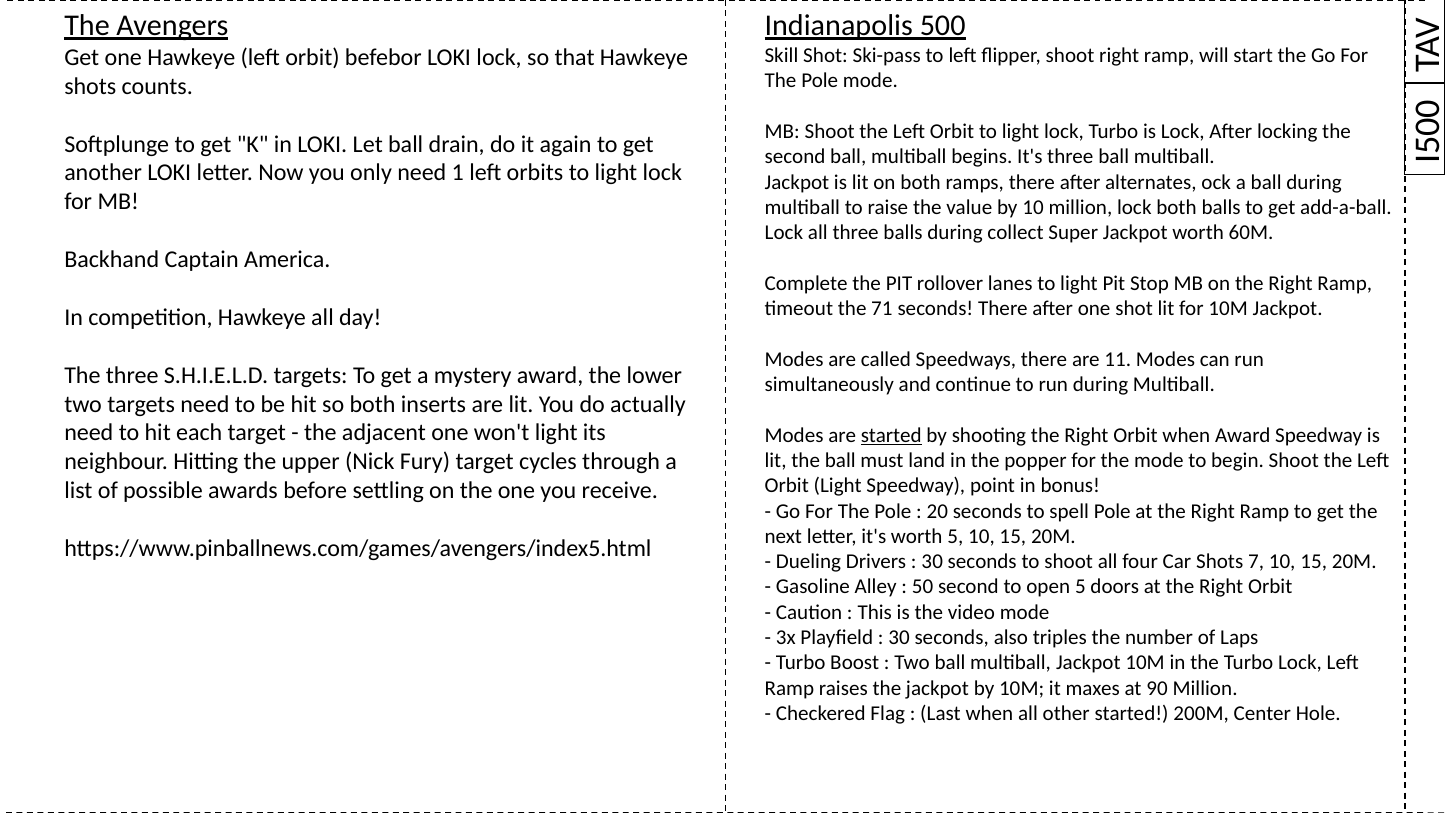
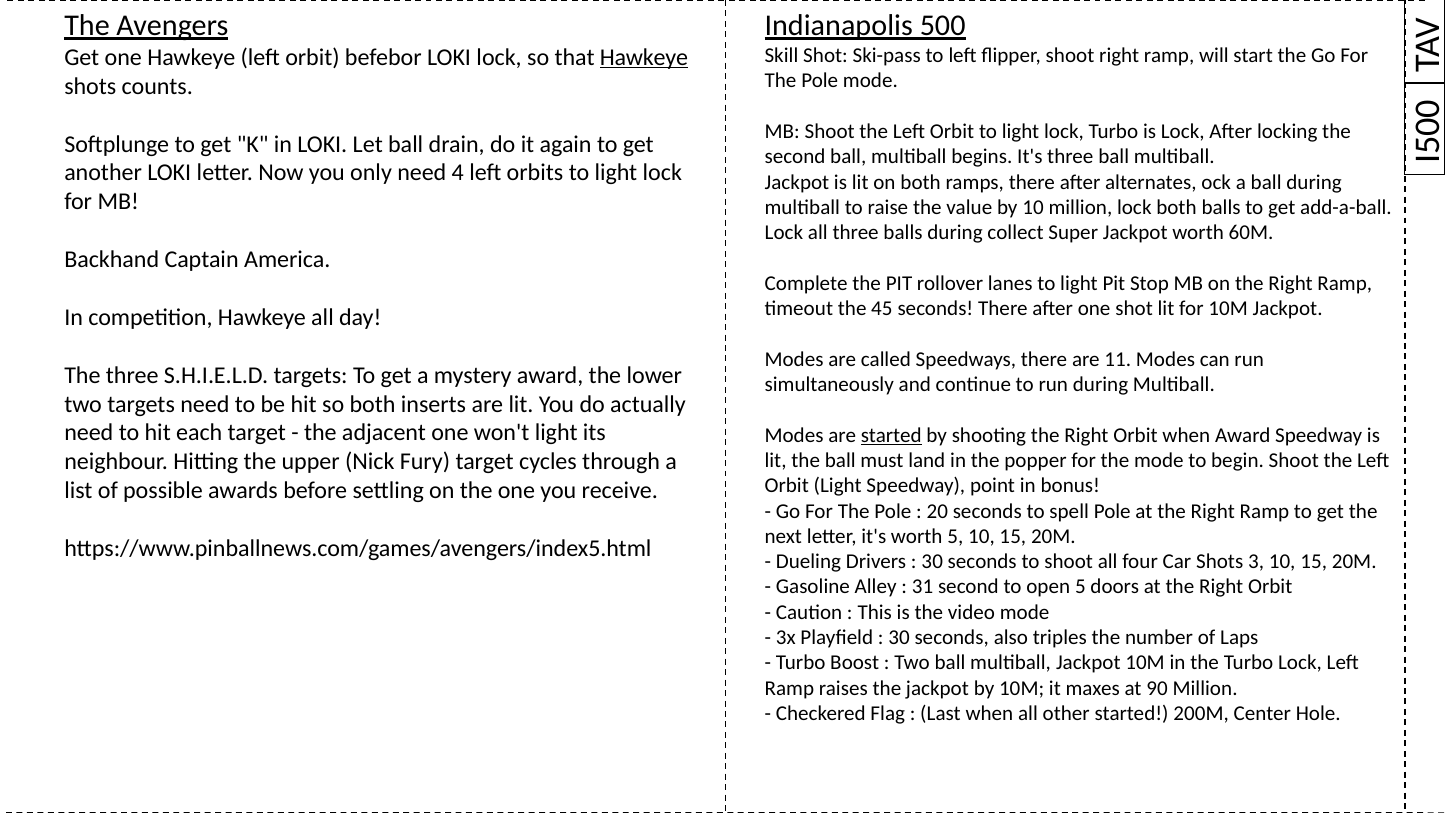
Hawkeye underline: none -> present (644, 57)
1: 1 -> 4 (458, 173)
71: 71 -> 45 (882, 309)
7: 7 -> 3 (1256, 562)
50: 50 -> 31 (923, 587)
